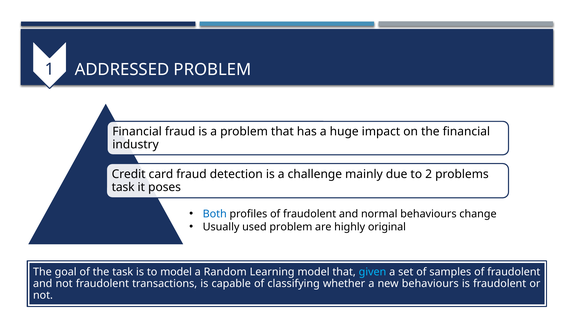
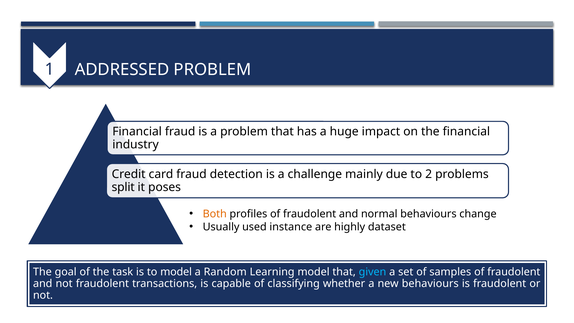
task: task -> split (123, 187)
Both colour: blue -> orange (215, 214)
used problem: problem -> instance (291, 227)
original: original -> dataset (387, 227)
